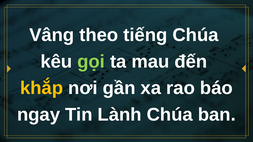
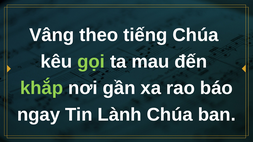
khắp colour: yellow -> light green (42, 88)
